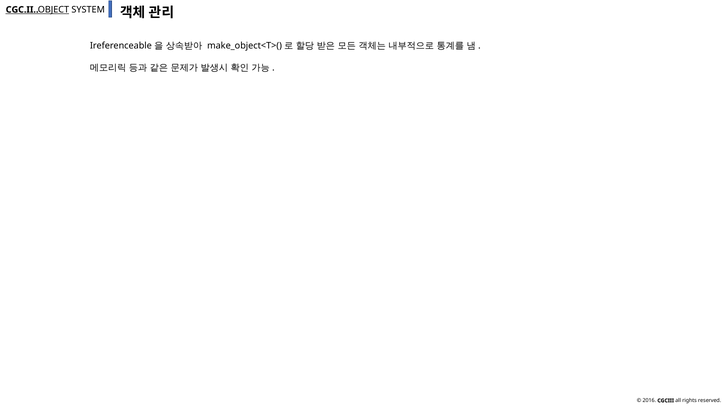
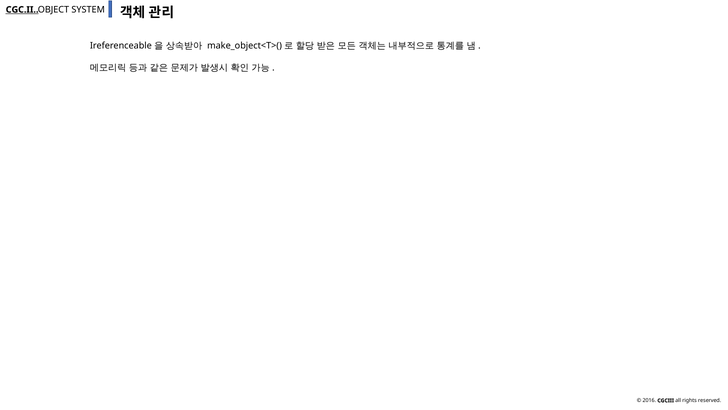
OBJECT underline: present -> none (53, 10)
